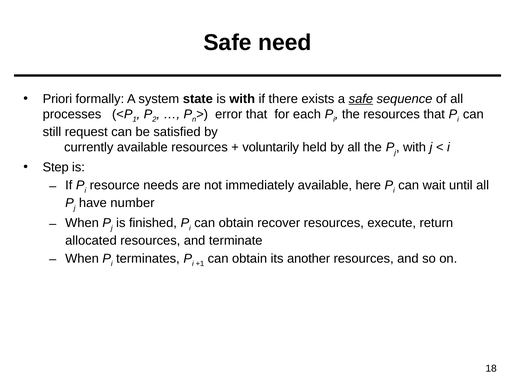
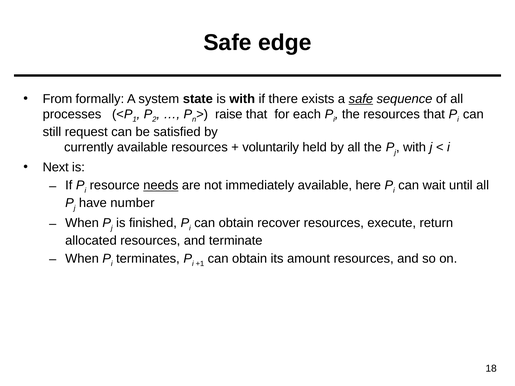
need: need -> edge (285, 43)
Priori: Priori -> From (57, 99)
error: error -> raise (229, 114)
Step: Step -> Next (56, 168)
needs underline: none -> present (161, 186)
another: another -> amount (309, 259)
